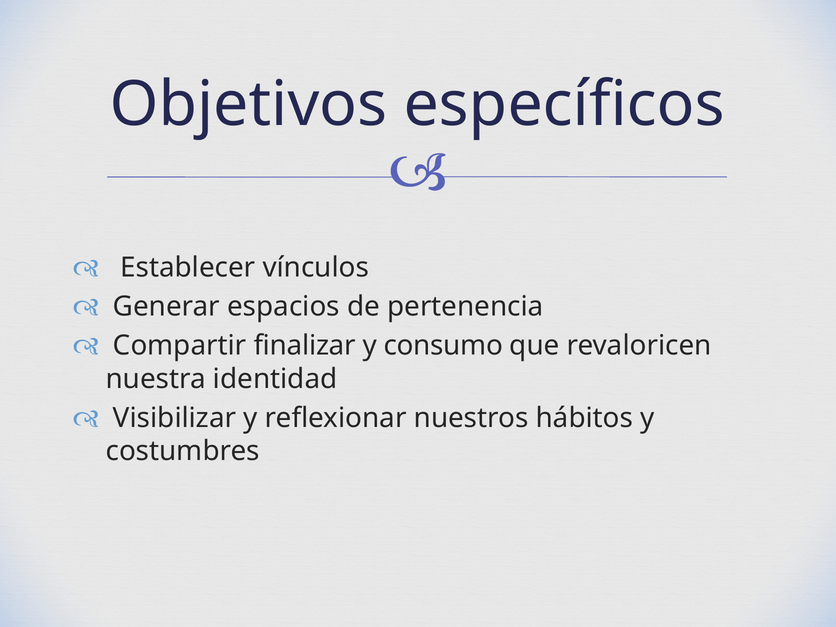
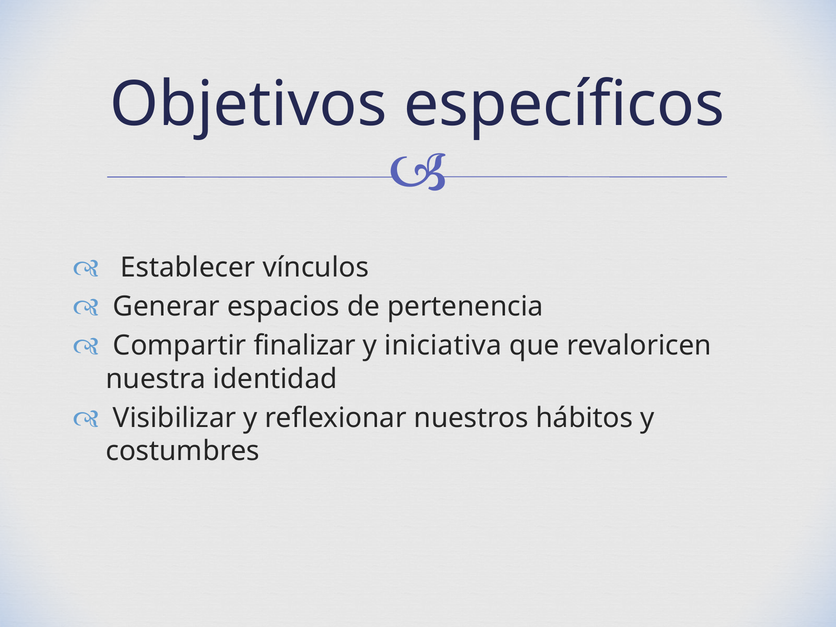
consumo: consumo -> iniciativa (443, 345)
